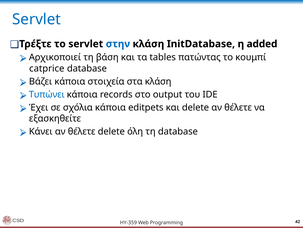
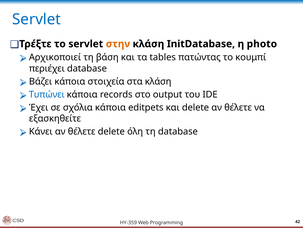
στην colour: blue -> orange (118, 44)
added: added -> photo (262, 44)
catprice: catprice -> περιέχει (47, 68)
